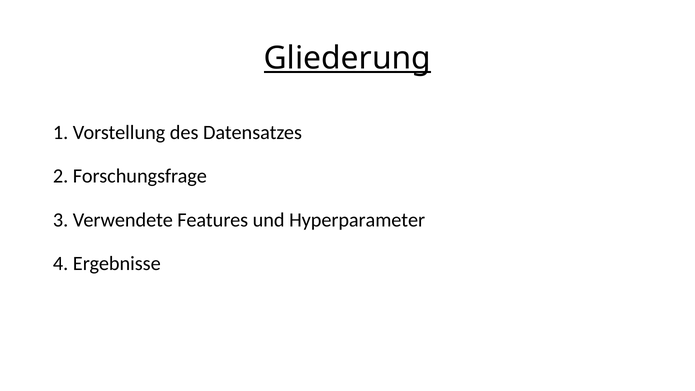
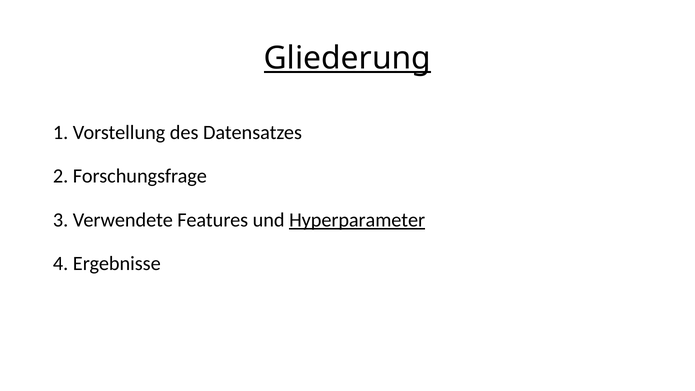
Hyperparameter underline: none -> present (357, 220)
